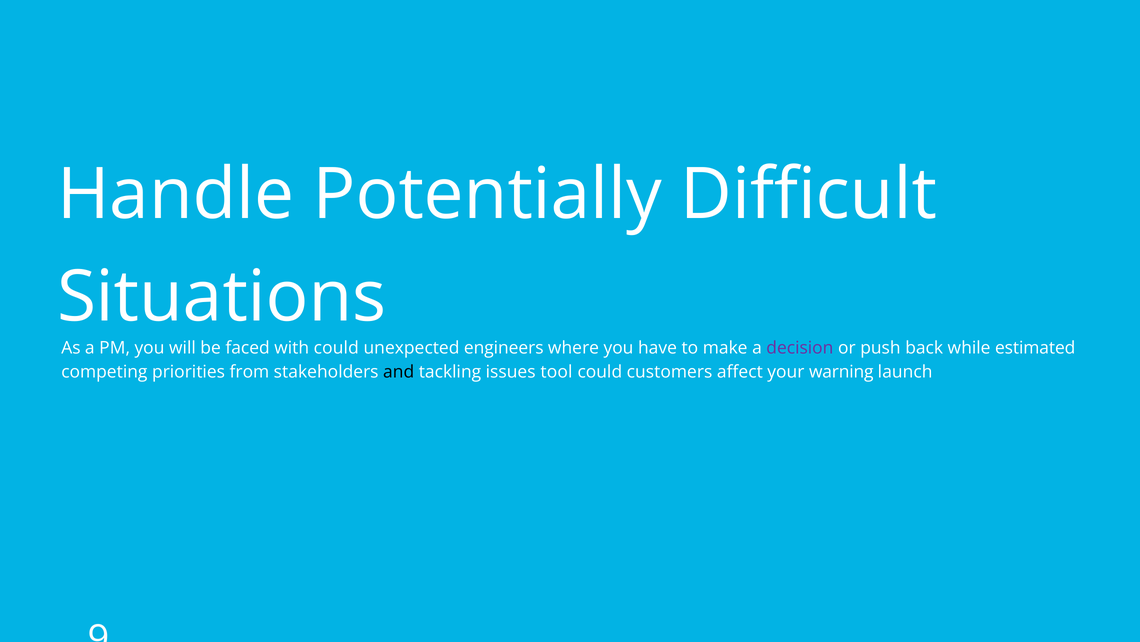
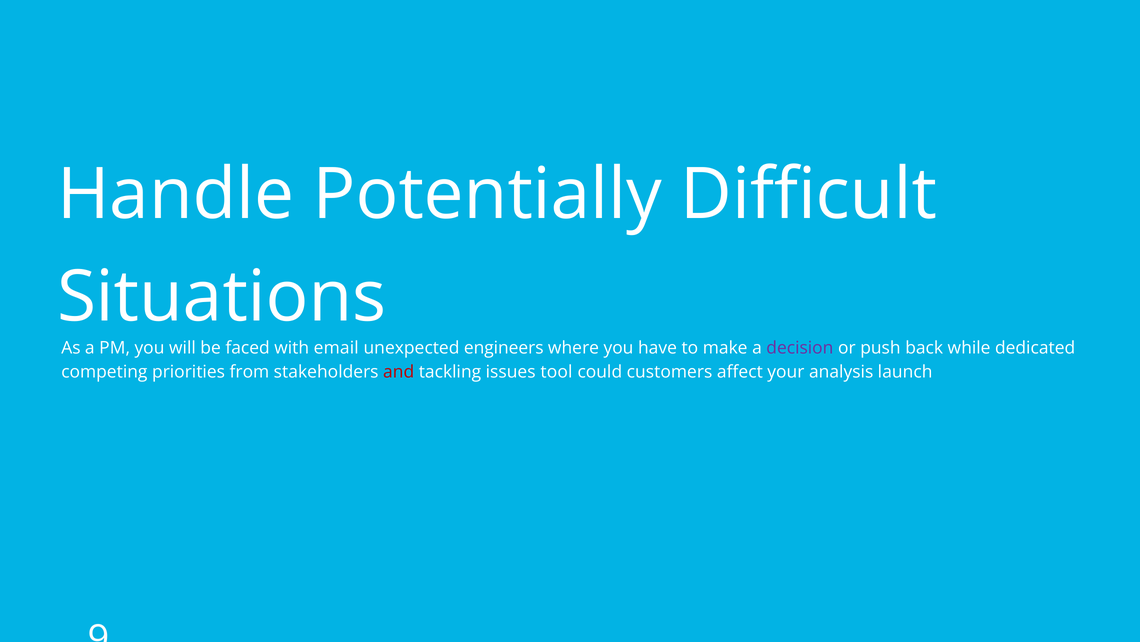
with could: could -> email (336, 347)
estimated: estimated -> dedicated (1035, 347)
and colour: black -> red (399, 371)
warning: warning -> analysis (841, 371)
